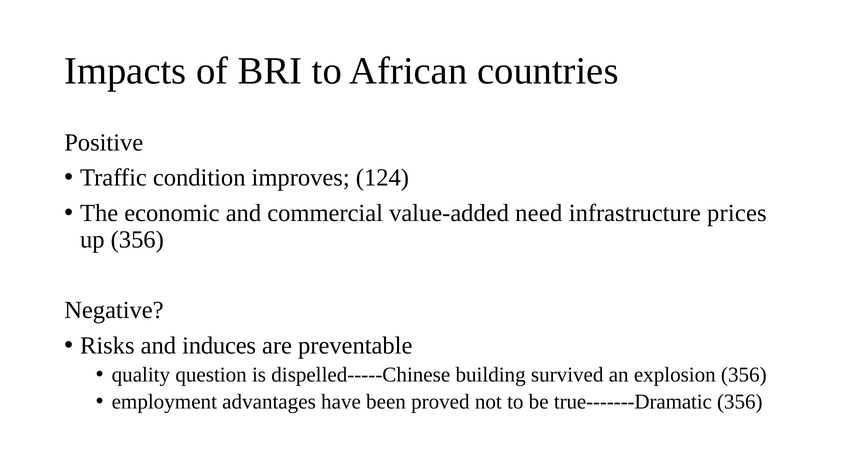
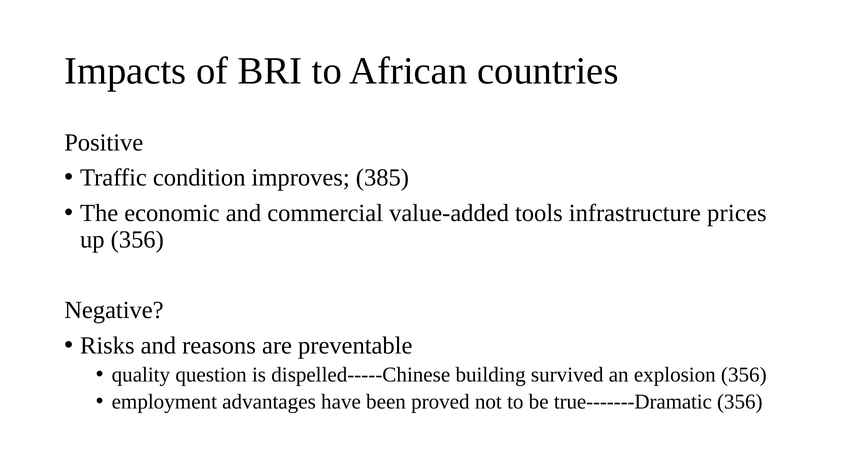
124: 124 -> 385 (382, 178)
need: need -> tools (539, 213)
induces: induces -> reasons (219, 346)
